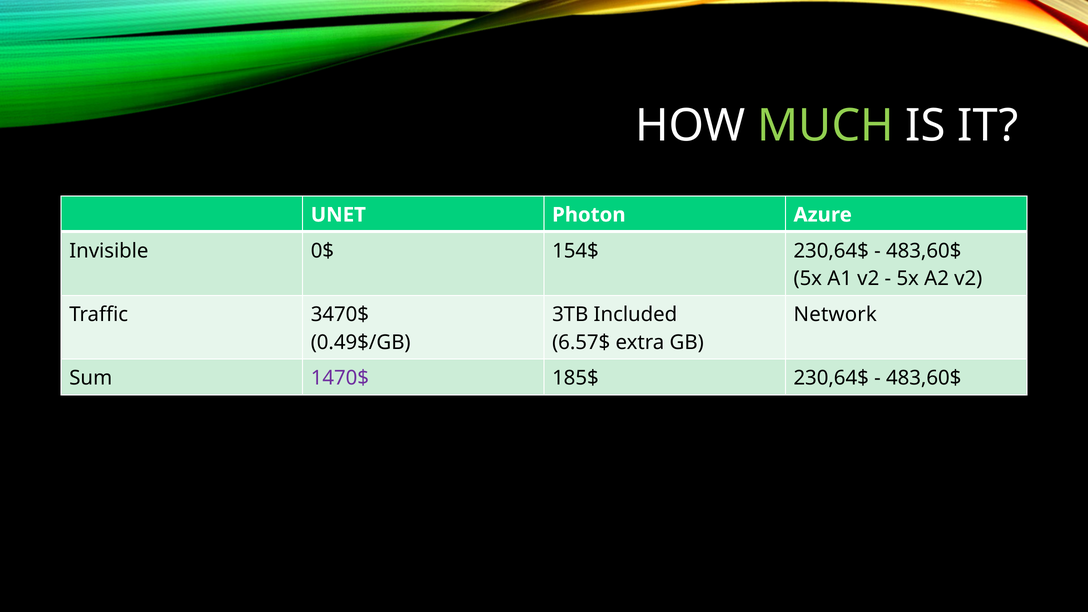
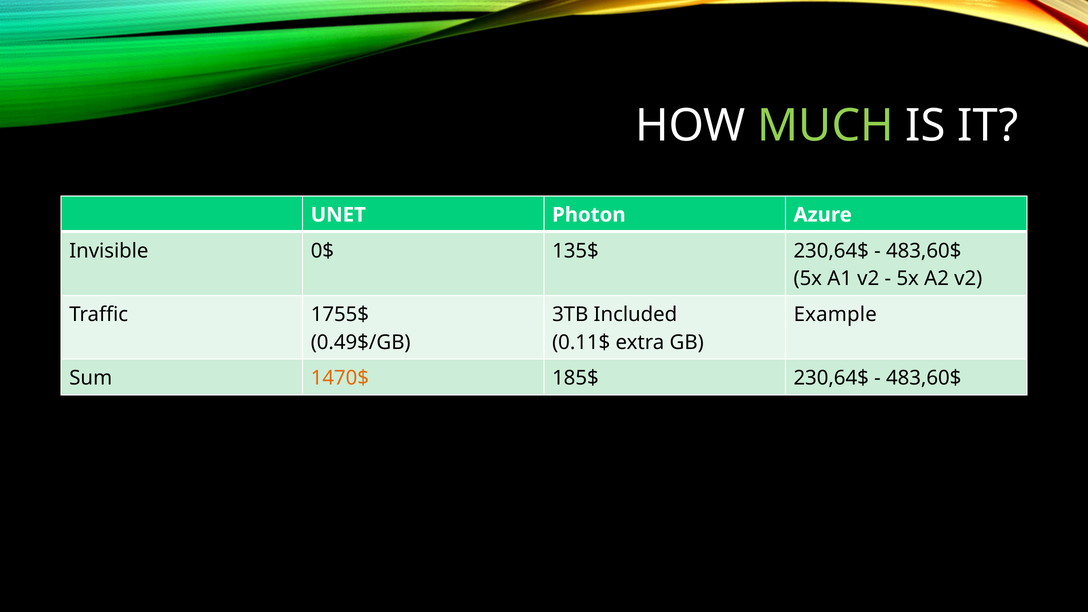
154$: 154$ -> 135$ (575, 251)
3470$: 3470$ -> 1755$ (340, 315)
Network: Network -> Example (835, 315)
6.57$: 6.57$ -> 0.11$ (581, 342)
1470$ colour: purple -> orange (340, 378)
